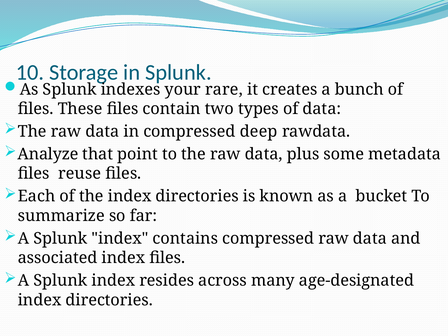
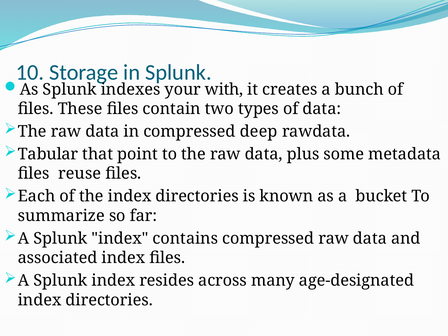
rare: rare -> with (224, 89)
Analyze: Analyze -> Tabular (48, 154)
